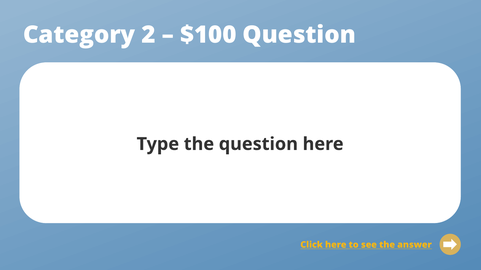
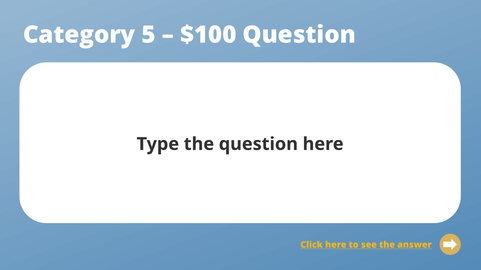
2: 2 -> 5 (149, 35)
